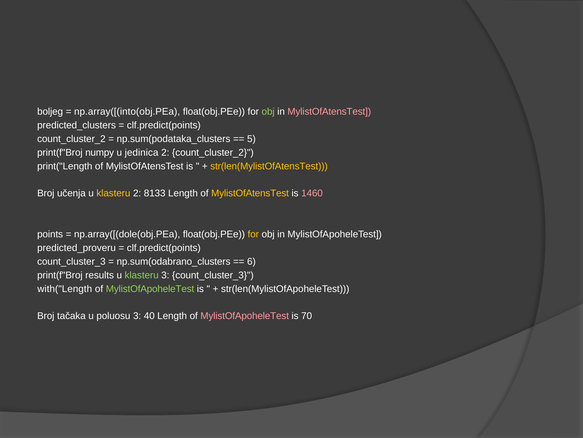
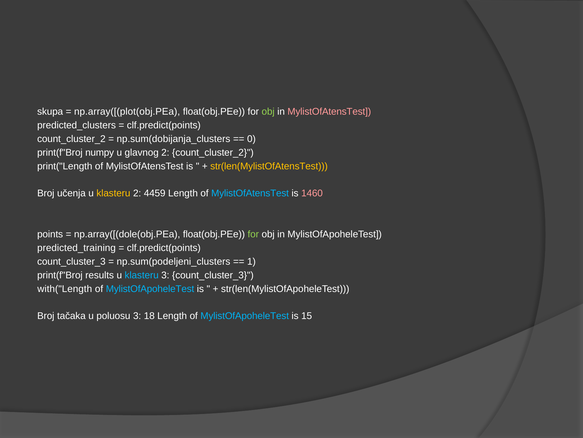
boljeg: boljeg -> skupa (50, 111)
np.array([(into(obj.PEa: np.array([(into(obj.PEa -> np.array([(plot(obj.PEa (127, 111)
np.sum(podataka_clusters: np.sum(podataka_clusters -> np.sum(dobijanja_clusters (173, 139)
5: 5 -> 0 (251, 139)
jedinica: jedinica -> glavnog (142, 152)
8133: 8133 -> 4459 (155, 193)
MylistOfAtensTest colour: yellow -> light blue (250, 193)
for colour: yellow -> light green (253, 234)
predicted_proveru: predicted_proveru -> predicted_training (76, 248)
np.sum(odabrano_clusters: np.sum(odabrano_clusters -> np.sum(podeljeni_clusters (173, 261)
6: 6 -> 1 (251, 261)
klasteru colour: light green -> light blue (142, 275)
MylistOfApoheleTest colour: light green -> light blue (150, 288)
40: 40 -> 18 (149, 316)
MylistOfApoheleTest colour: pink -> light blue (245, 316)
70: 70 -> 15 (307, 316)
